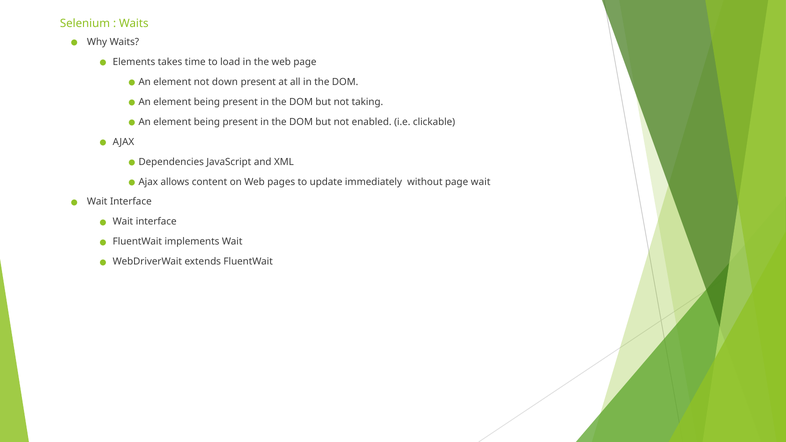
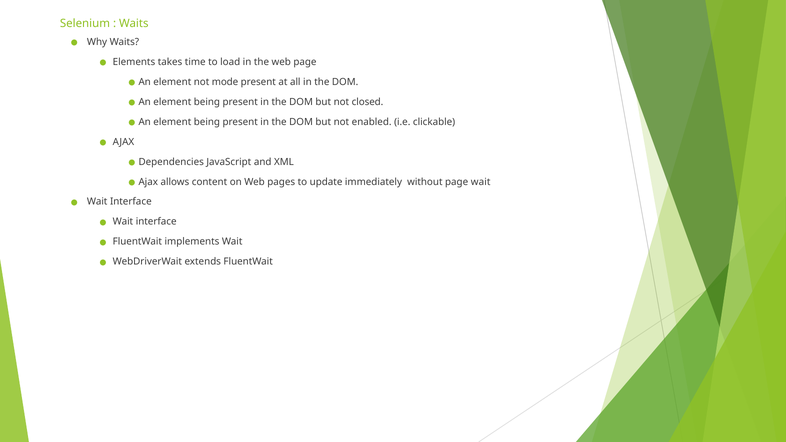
down: down -> mode (225, 82)
taking: taking -> closed (367, 102)
